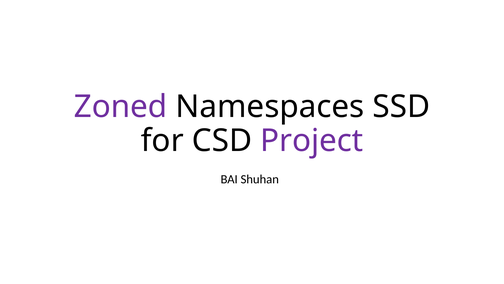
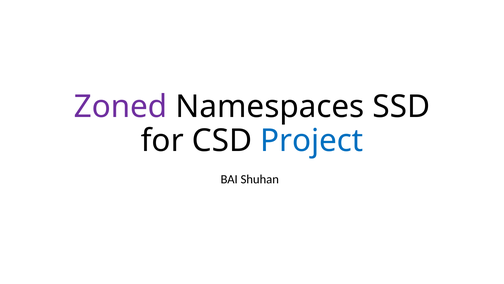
Project colour: purple -> blue (312, 141)
